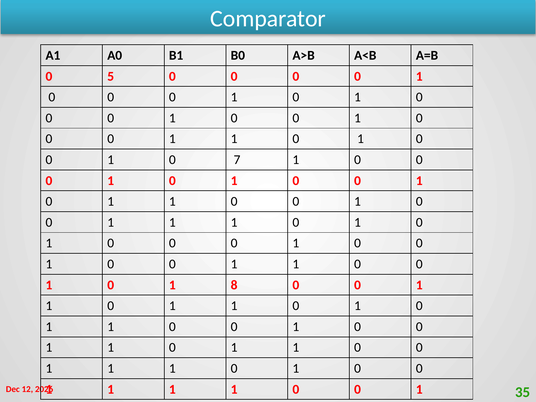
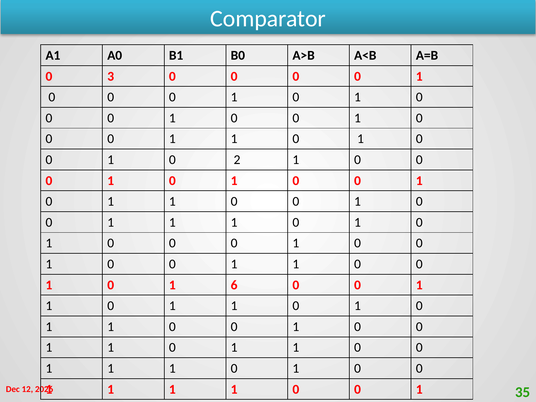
5: 5 -> 3 (111, 76)
7: 7 -> 2 (237, 160)
8: 8 -> 6 (234, 285)
